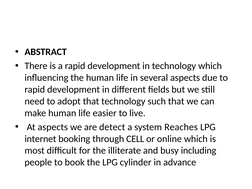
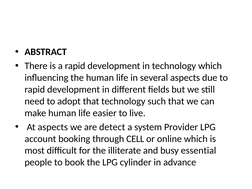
Reaches: Reaches -> Provider (181, 127)
internet: internet -> account (40, 139)
including: including -> essential (199, 151)
